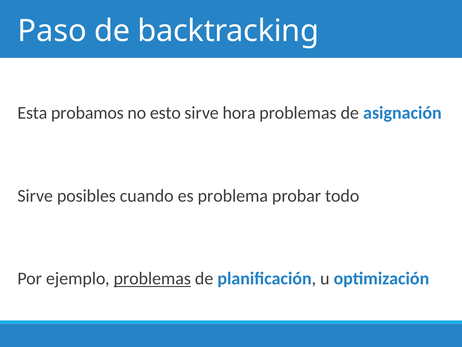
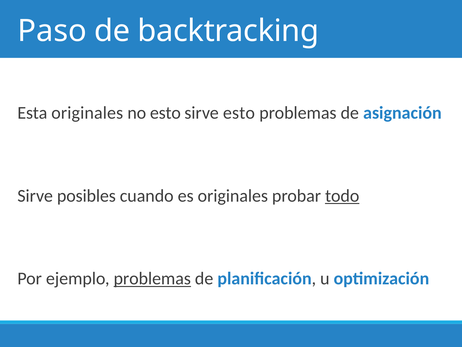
Esta probamos: probamos -> originales (87, 113)
sirve hora: hora -> esto (239, 113)
es problema: problema -> originales (233, 196)
todo underline: none -> present (342, 196)
